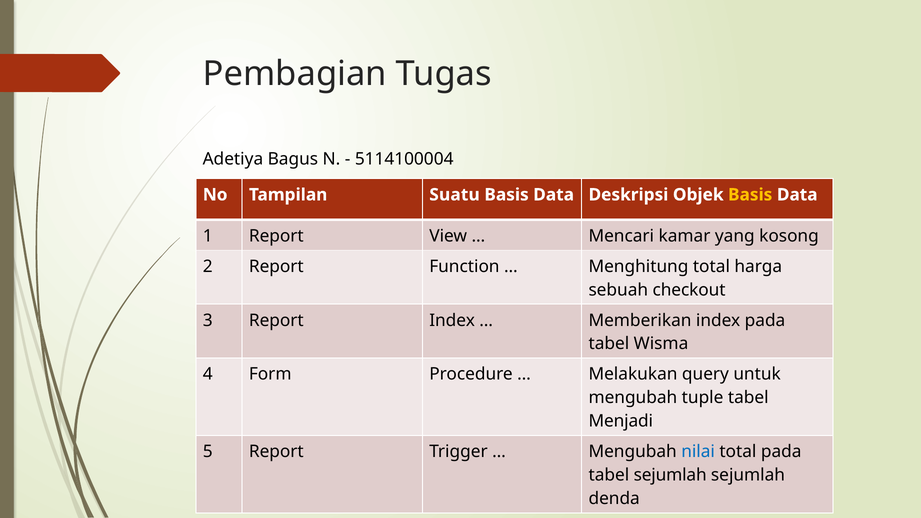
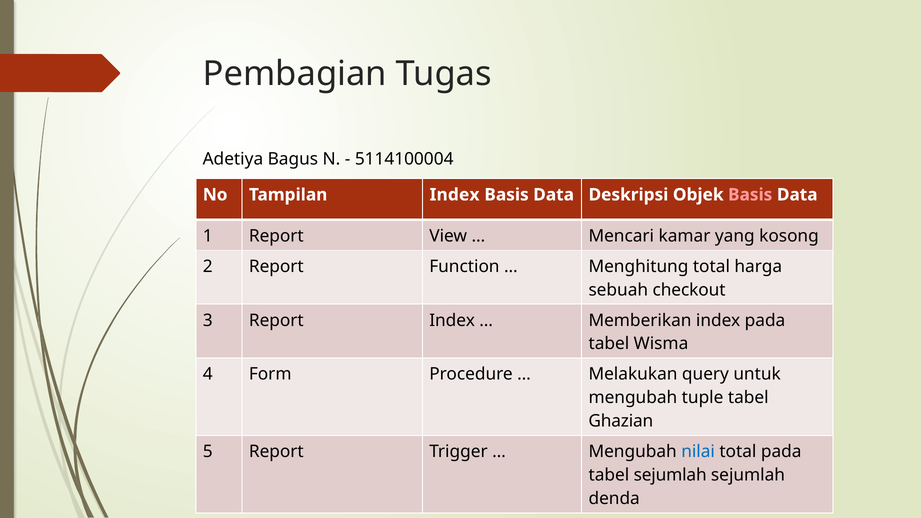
Tampilan Suatu: Suatu -> Index (455, 195)
Basis colour: yellow -> pink (750, 195)
Menjadi: Menjadi -> Ghazian (621, 421)
